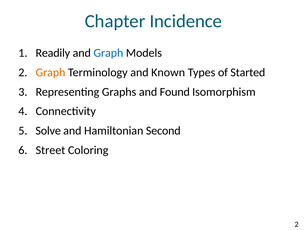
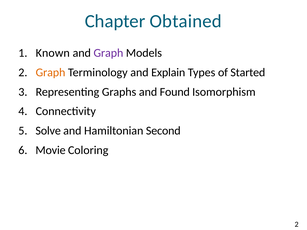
Incidence: Incidence -> Obtained (186, 21)
Readily: Readily -> Known (53, 53)
Graph colour: blue -> purple (108, 53)
Known: Known -> Explain (168, 72)
Street: Street -> Movie (51, 150)
